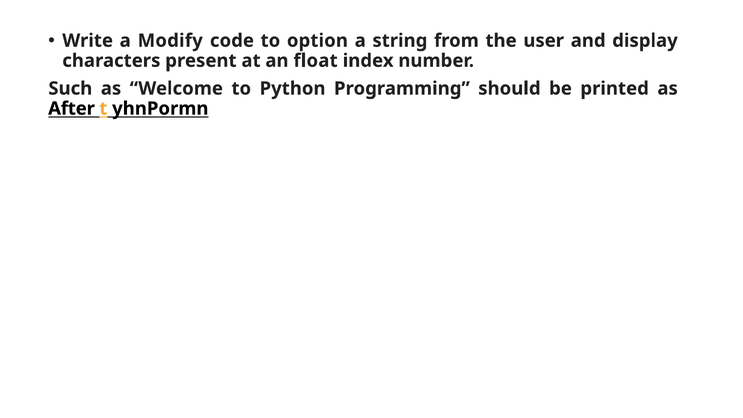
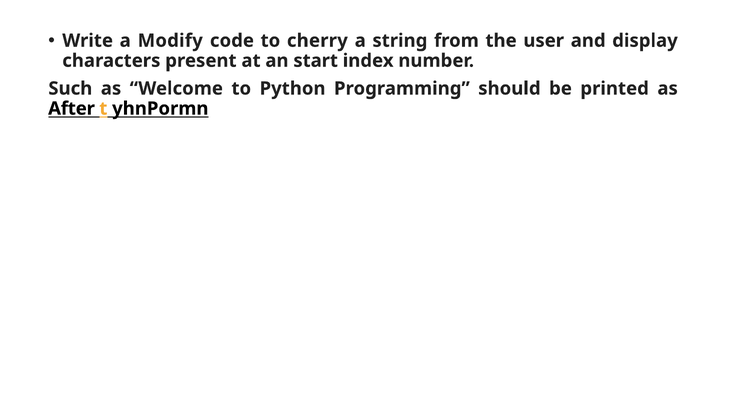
option: option -> cherry (317, 41)
float: float -> start (316, 61)
